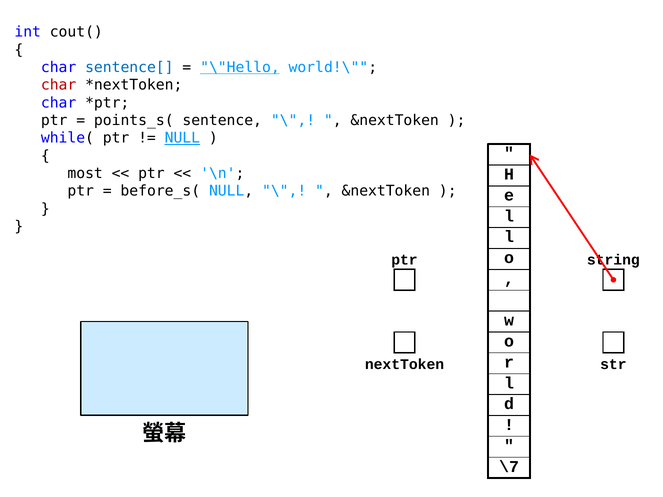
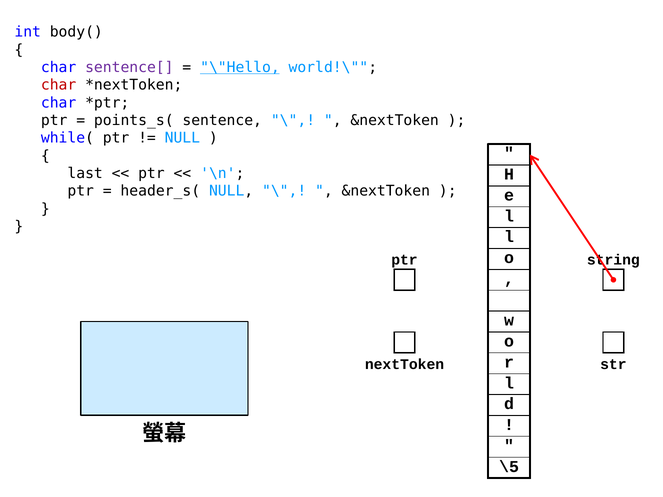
cout(: cout( -> body( (76, 32)
sentence[ colour: blue -> purple (129, 67)
NULL underline: present -> none (182, 138)
most: most -> last (85, 173)
before_s(: before_s( -> header_s( (160, 191)
\7: \7 -> \5 (509, 467)
